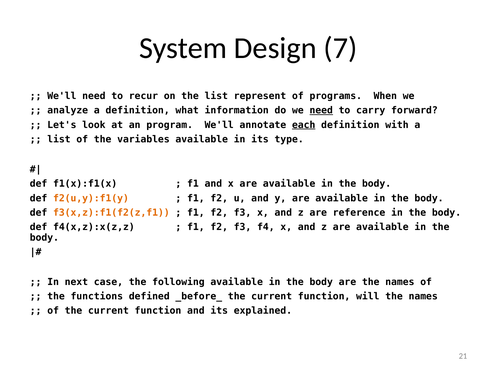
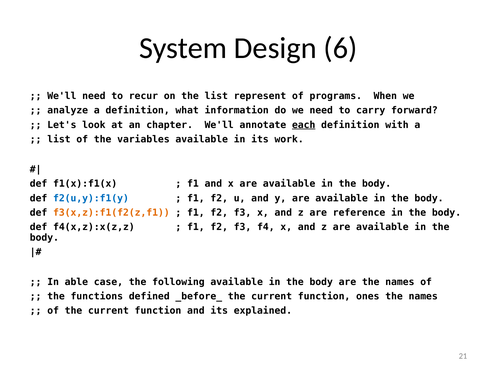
7: 7 -> 6 (341, 48)
need underline: present -> none (321, 110)
program: program -> chapter (170, 125)
type: type -> work (289, 139)
f2(u,y):f1(y colour: orange -> blue (91, 198)
next: next -> able (76, 282)
will: will -> ones (368, 296)
